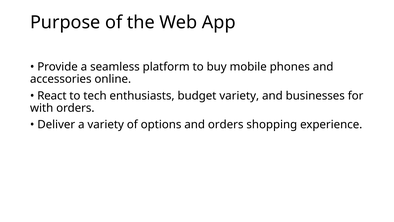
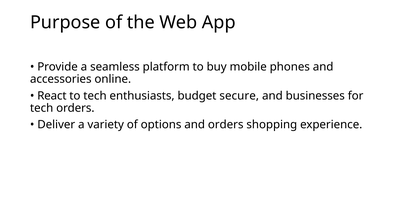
budget variety: variety -> secure (239, 96)
with: with -> tech (42, 108)
